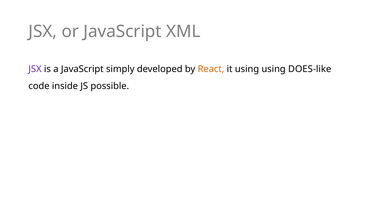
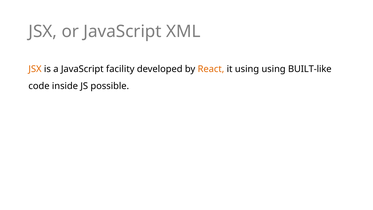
JSX colour: purple -> orange (35, 69)
simply: simply -> facility (120, 69)
DOES-like: DOES-like -> BUILT-like (310, 69)
